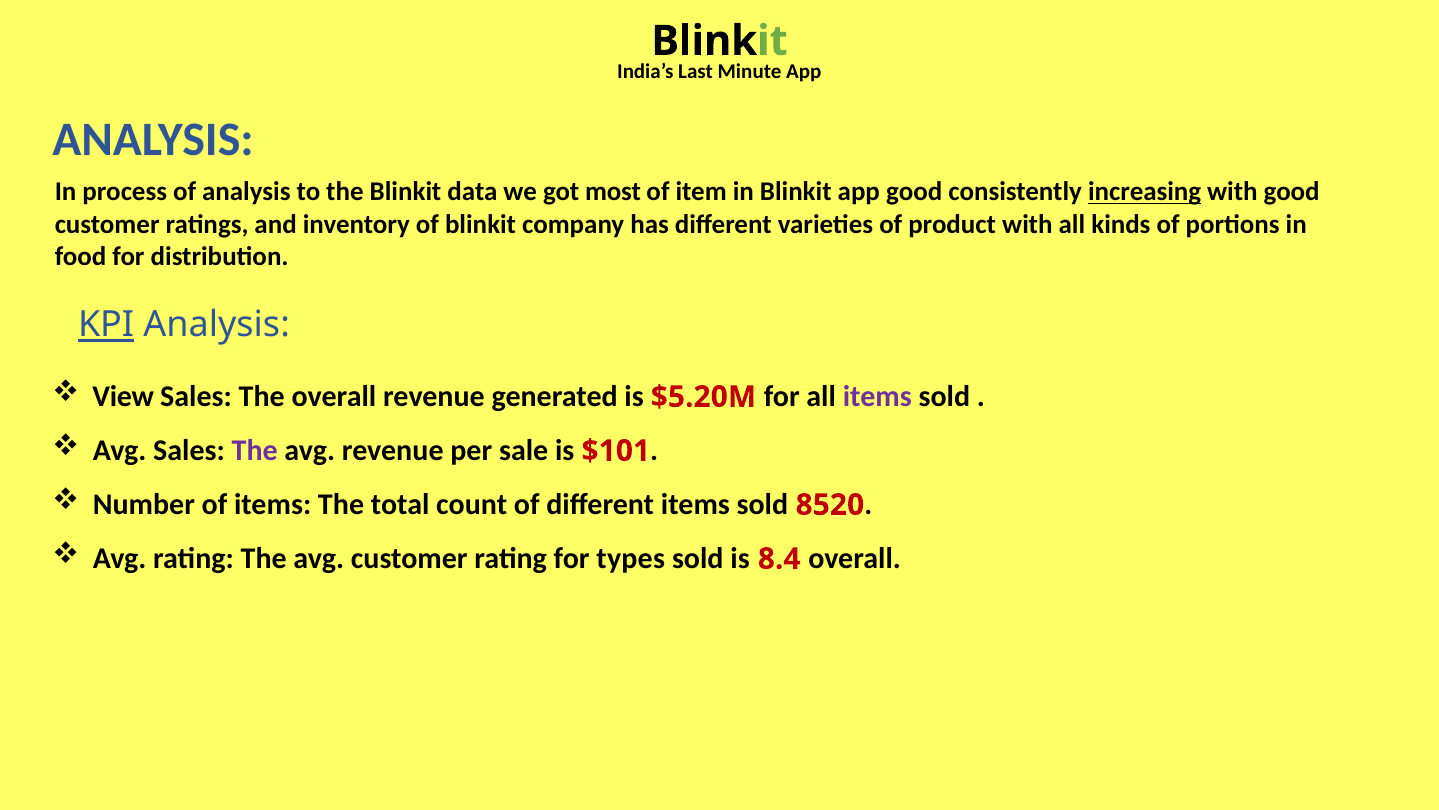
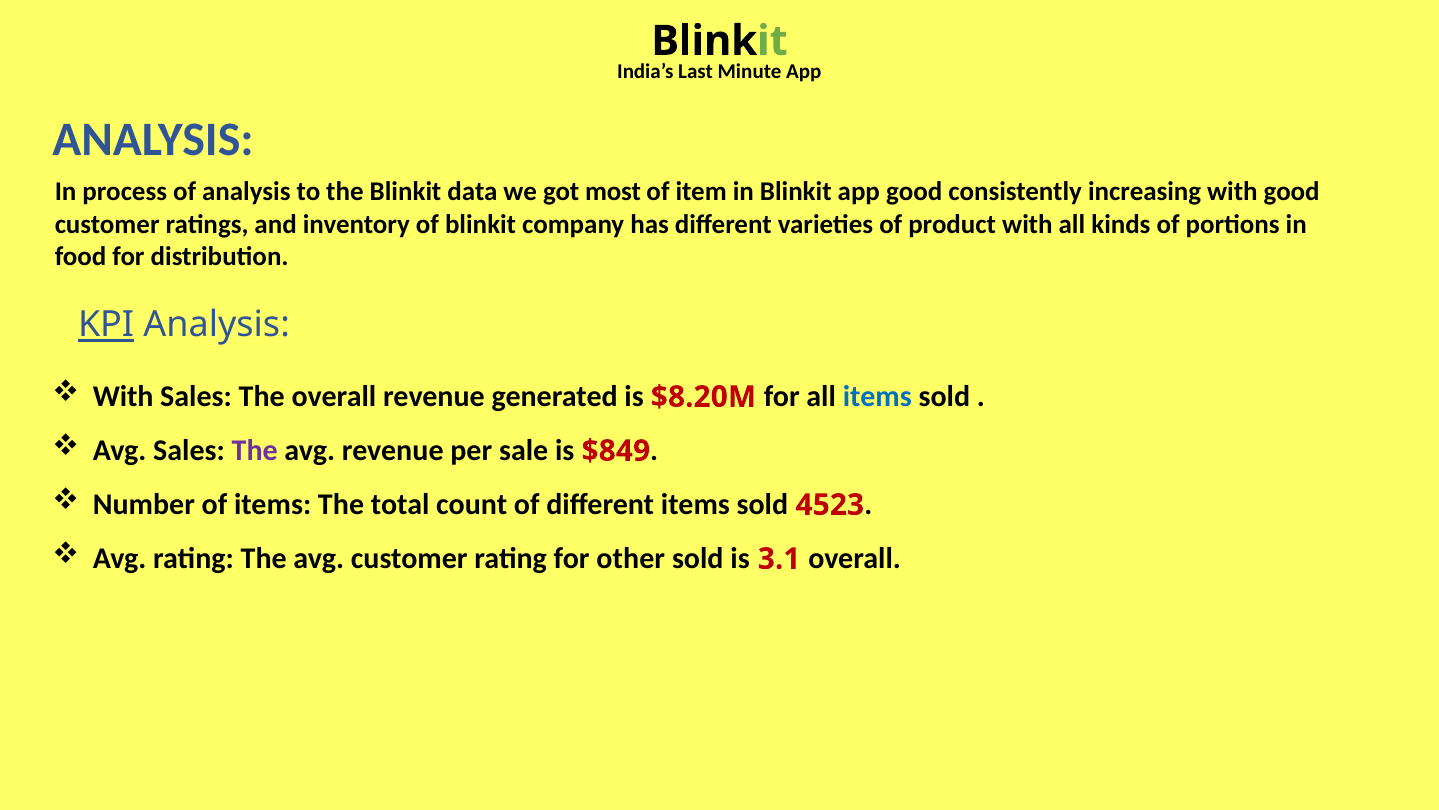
increasing underline: present -> none (1145, 192)
View: View -> With (123, 397)
$5.20M: $5.20M -> $8.20M (703, 397)
items colour: purple -> blue (877, 397)
$101: $101 -> $849 (616, 451)
8520: 8520 -> 4523 (830, 505)
types: types -> other (631, 558)
8.4: 8.4 -> 3.1 (779, 558)
